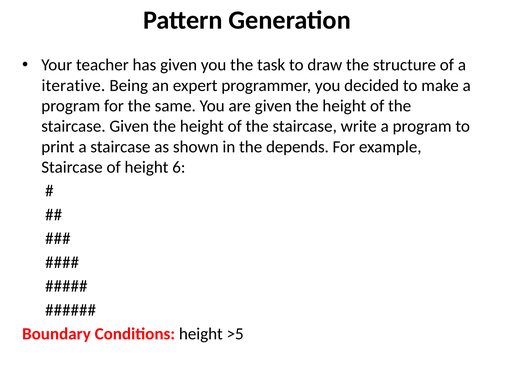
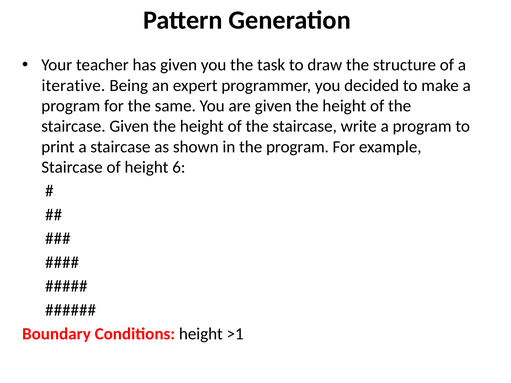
the depends: depends -> program (297, 147)
>5: >5 -> >1 (235, 334)
